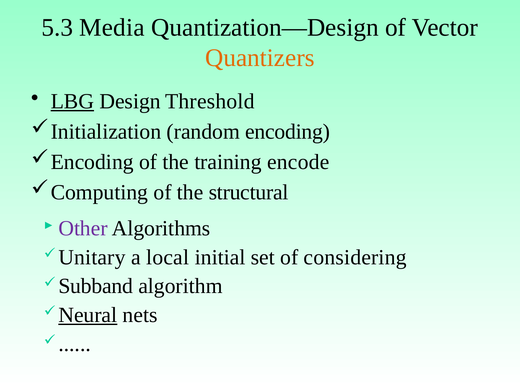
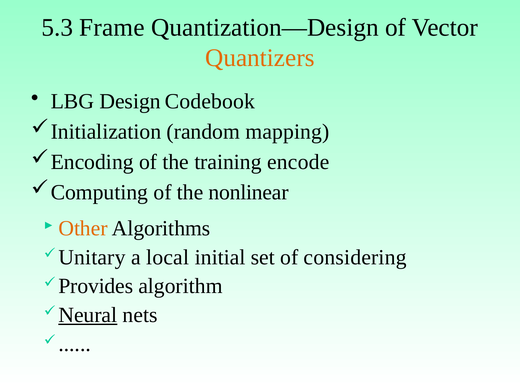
Media: Media -> Frame (112, 28)
LBG underline: present -> none (72, 101)
Threshold: Threshold -> Codebook (210, 101)
encoding: encoding -> mapping (287, 132)
structural: structural -> nonlinear (249, 192)
Other colour: purple -> orange (83, 228)
Subband: Subband -> Provides (96, 286)
